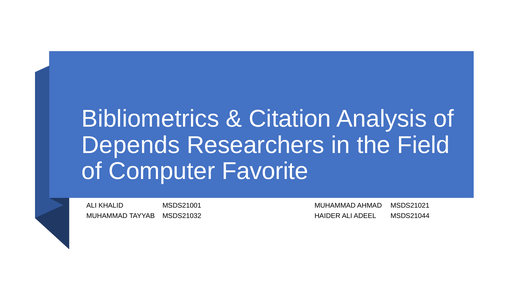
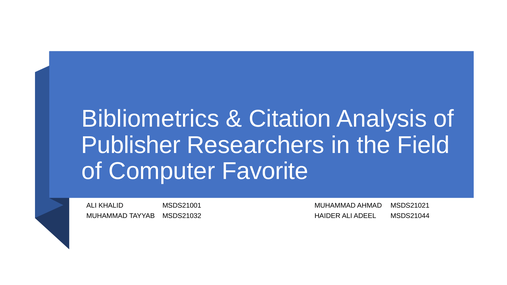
Depends: Depends -> Publisher (131, 145)
